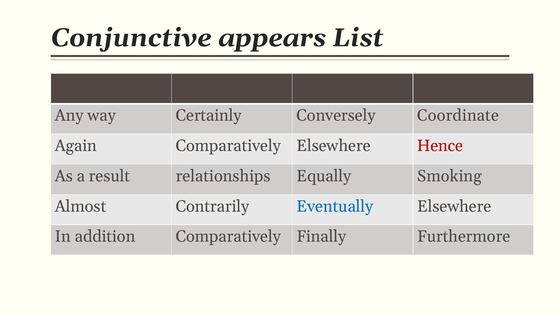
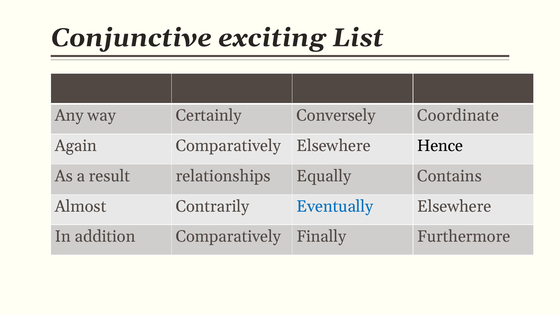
appears: appears -> exciting (272, 38)
Hence colour: red -> black (440, 146)
Smoking: Smoking -> Contains (449, 176)
